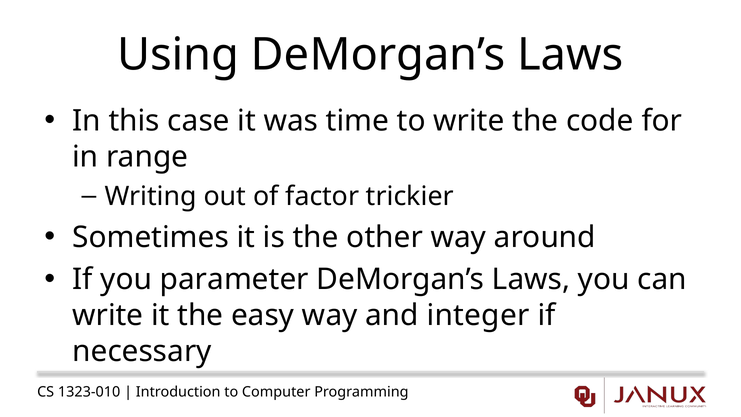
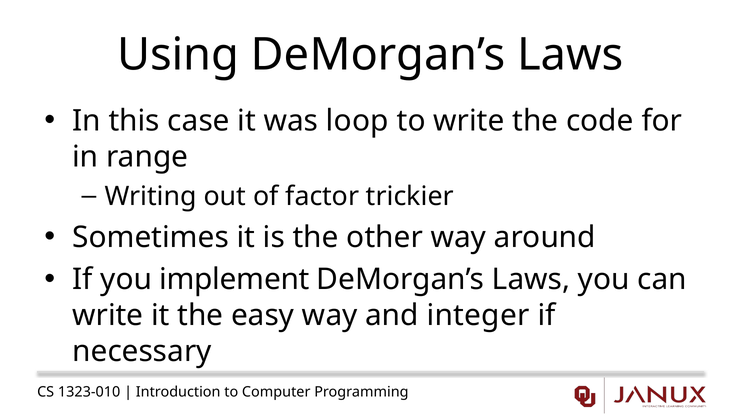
time: time -> loop (357, 121)
parameter: parameter -> implement (234, 279)
